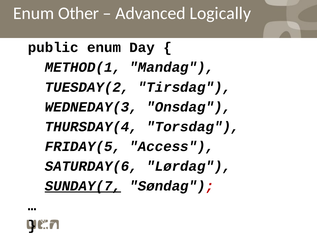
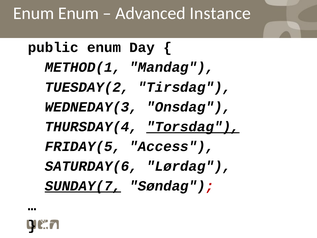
Enum Other: Other -> Enum (78, 13)
Logically: Logically -> Instance (220, 13)
Torsdag underline: none -> present (193, 127)
